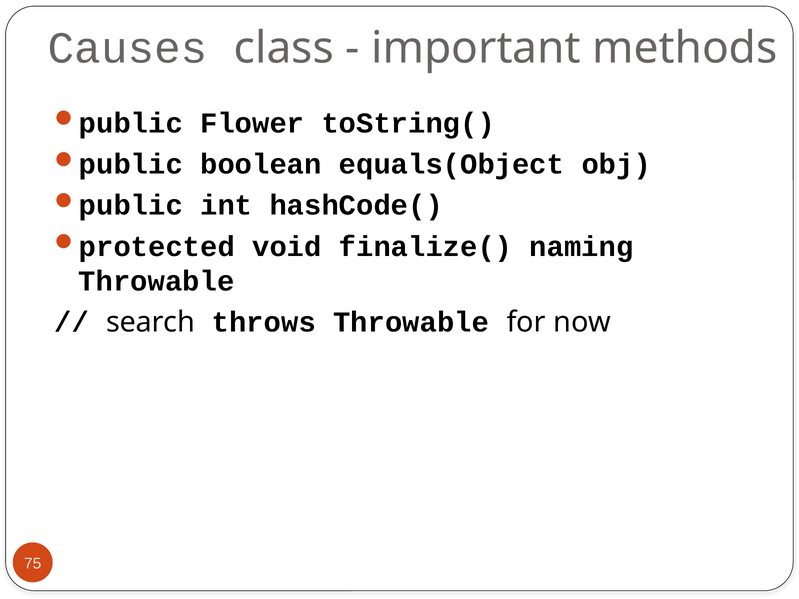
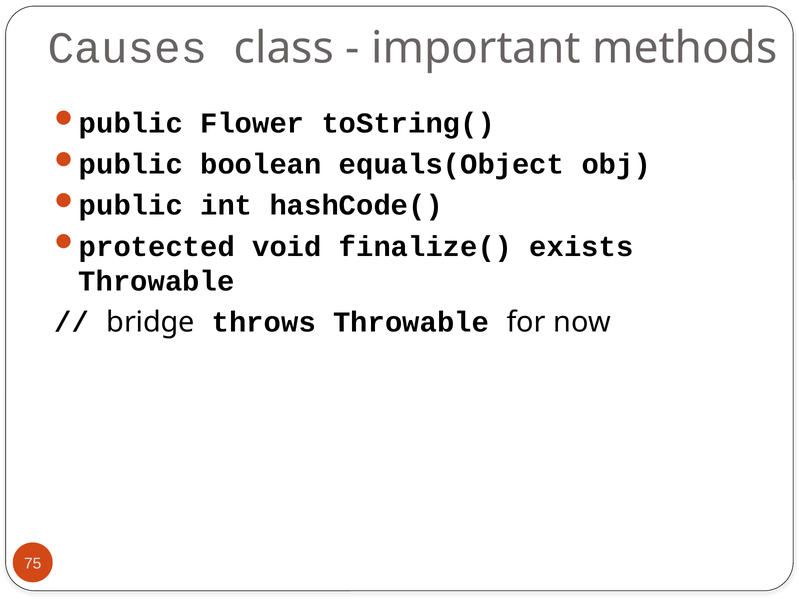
naming: naming -> exists (581, 247)
search: search -> bridge (151, 322)
